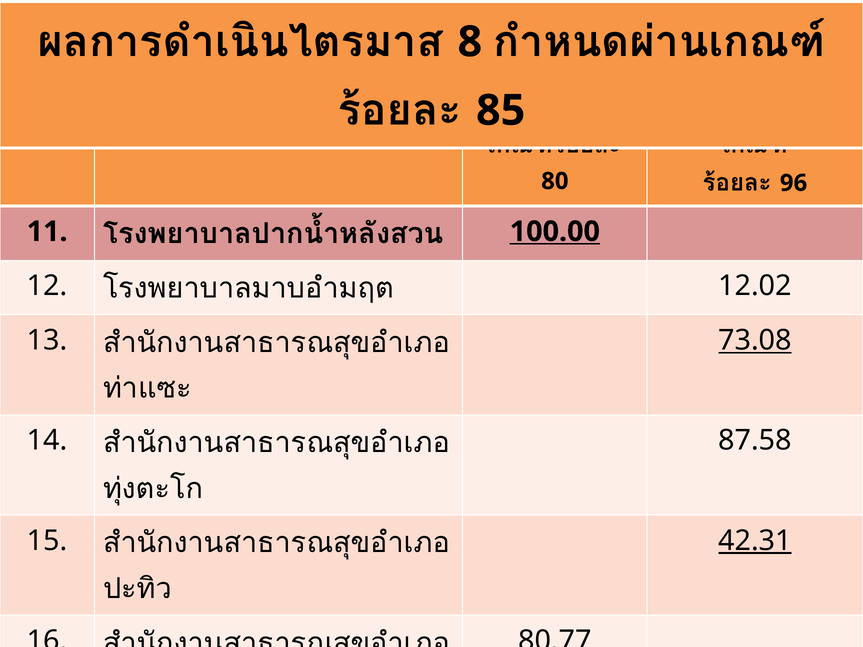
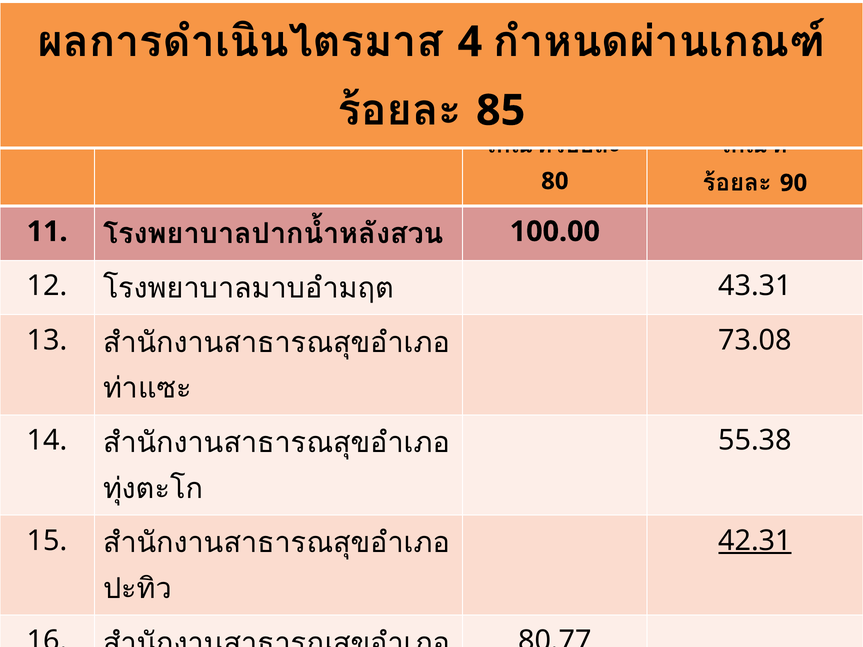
8: 8 -> 4 (470, 42)
96: 96 -> 90 (794, 183)
100.00 underline: present -> none (555, 232)
12.02: 12.02 -> 43.31 (755, 286)
73.08 underline: present -> none (755, 340)
87.58: 87.58 -> 55.38 (755, 441)
